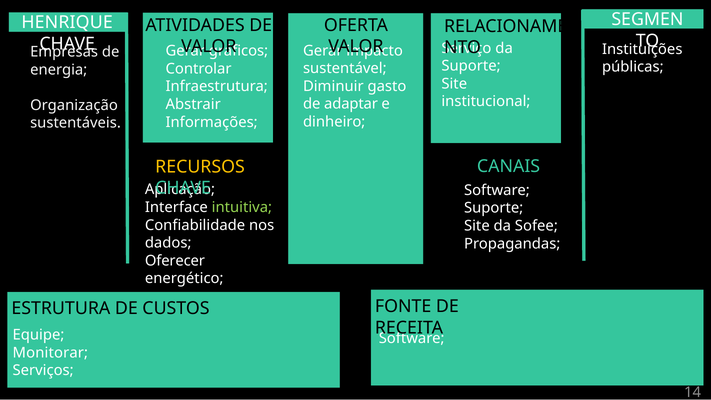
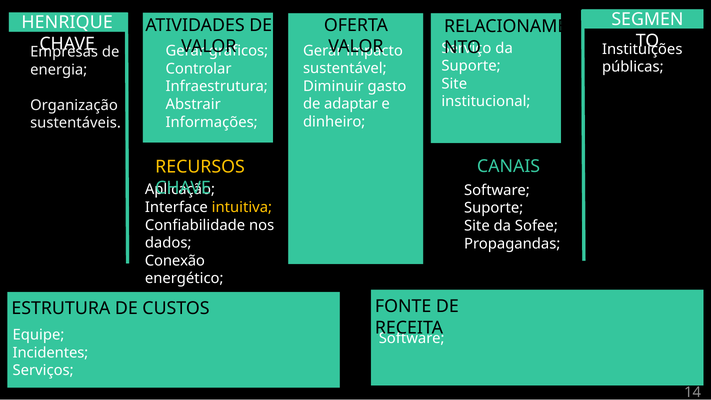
intuitiva colour: light green -> yellow (242, 207)
Oferecer: Oferecer -> Conexão (175, 261)
Monitorar: Monitorar -> Incidentes (50, 353)
